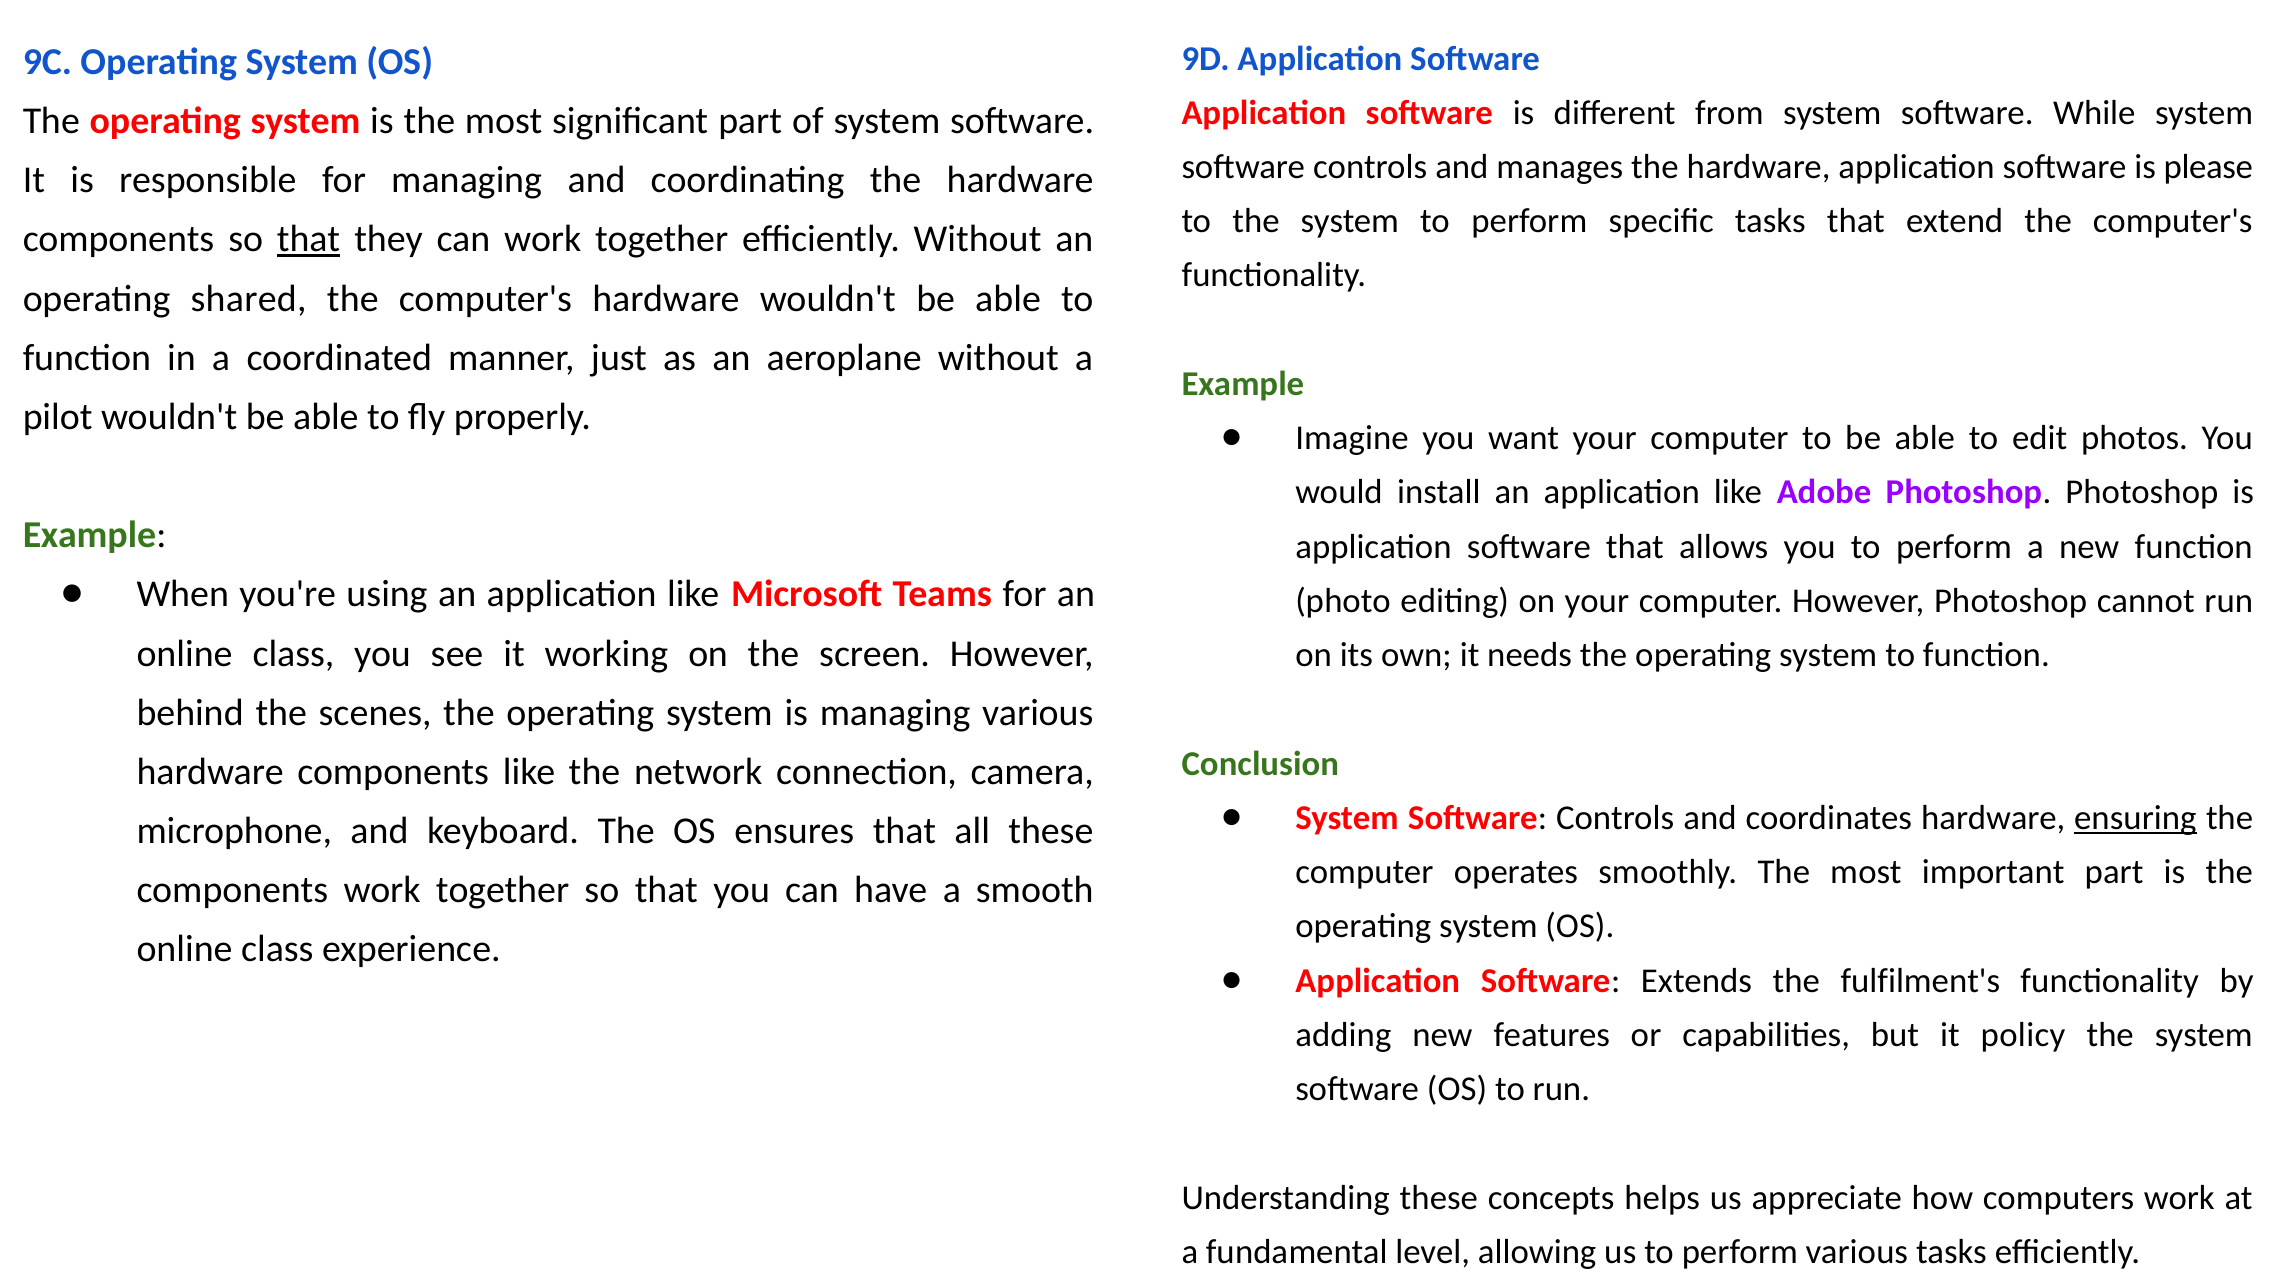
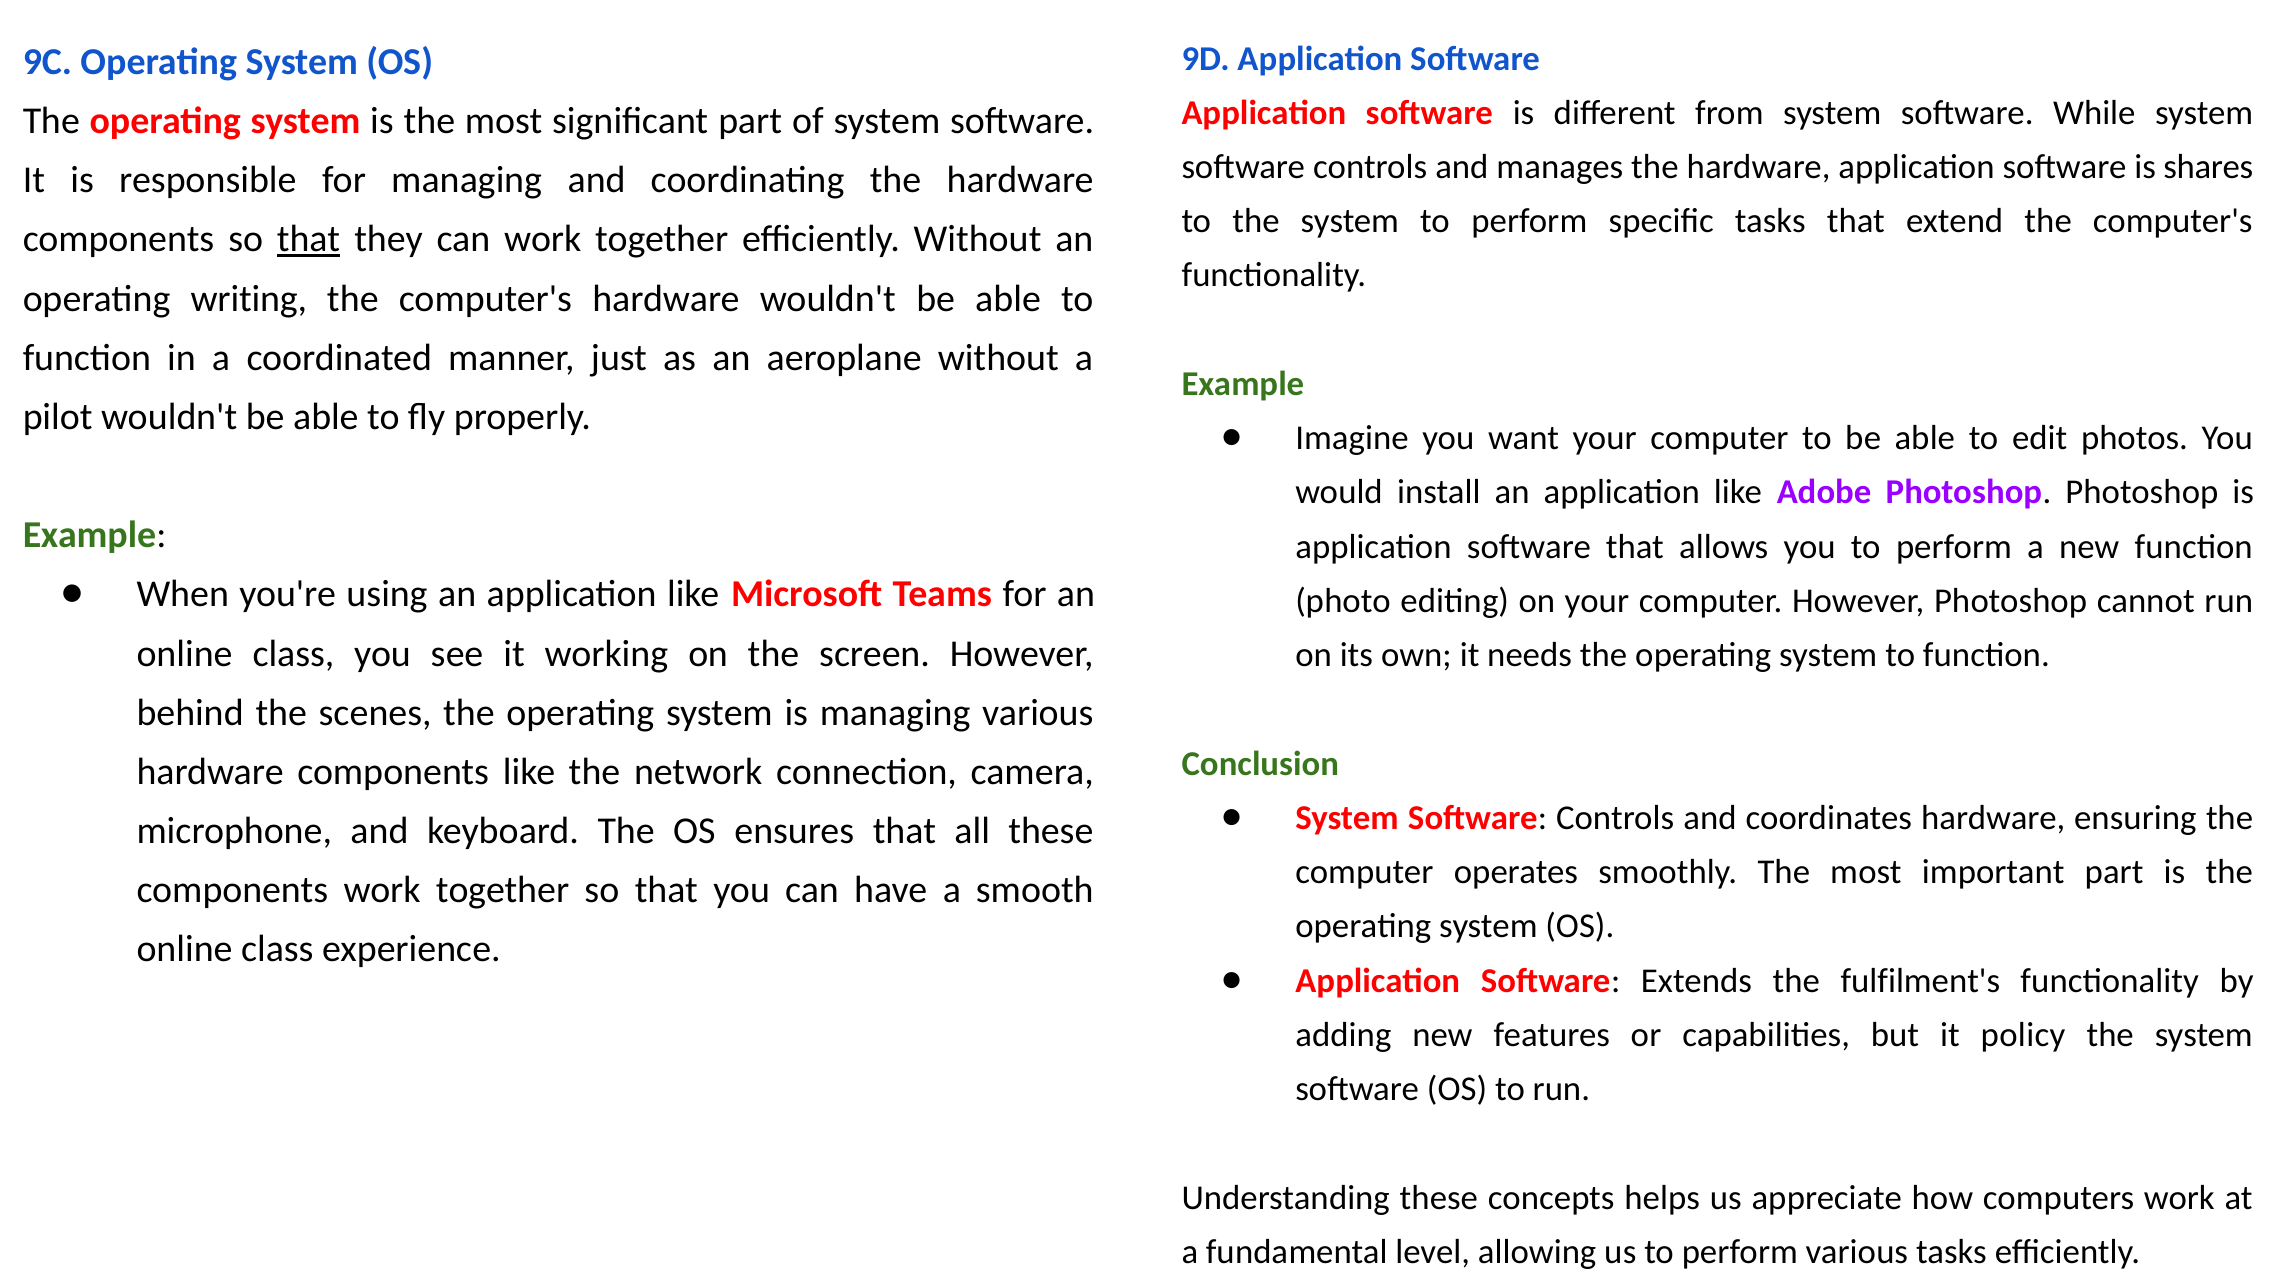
please: please -> shares (2208, 167)
shared: shared -> writing (249, 298)
ensuring underline: present -> none (2135, 818)
